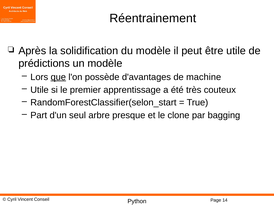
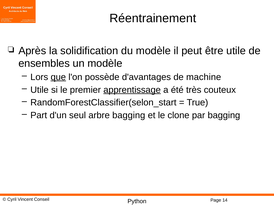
prédictions: prédictions -> ensembles (44, 64)
apprentissage underline: none -> present (132, 90)
arbre presque: presque -> bagging (129, 116)
